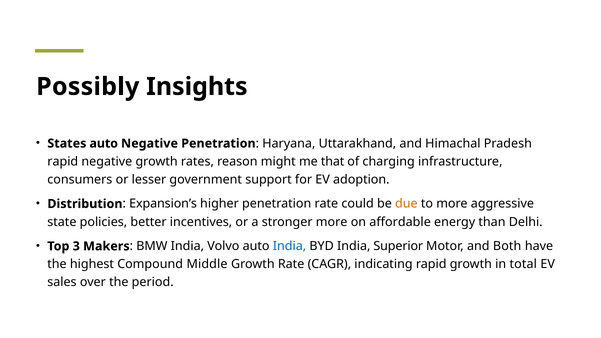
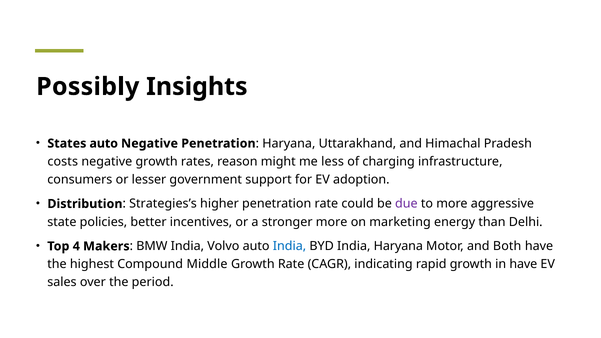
rapid: rapid -> costs (63, 162)
that: that -> less (333, 162)
Expansion’s: Expansion’s -> Strategies’s (163, 204)
due colour: orange -> purple (406, 204)
affordable: affordable -> marketing (400, 222)
3: 3 -> 4 (76, 246)
India Superior: Superior -> Haryana (398, 246)
in total: total -> have (523, 264)
